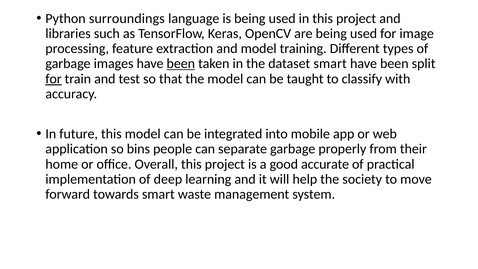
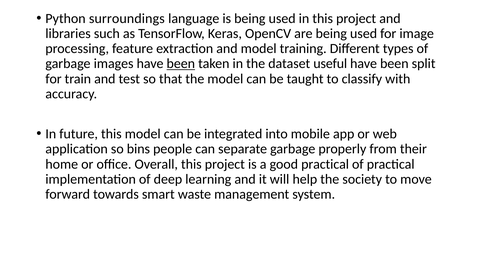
dataset smart: smart -> useful (330, 64)
for underline: present -> none (54, 79)
good accurate: accurate -> practical (325, 164)
